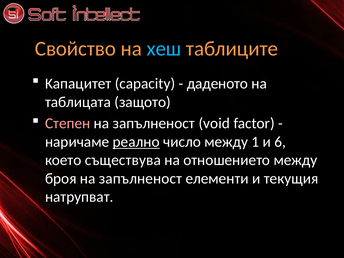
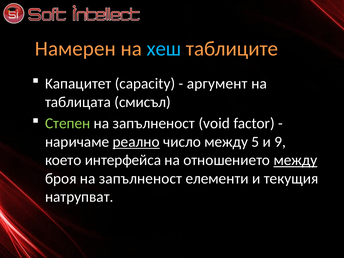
Свойство: Свойство -> Намерен (75, 49)
даденото: даденото -> аргумент (217, 84)
защото: защото -> смисъл (143, 102)
Степен colour: pink -> light green (68, 123)
1: 1 -> 5 (255, 142)
6: 6 -> 9 (280, 142)
съществува: съществува -> интерфейса (123, 160)
между underline: none -> present (295, 160)
